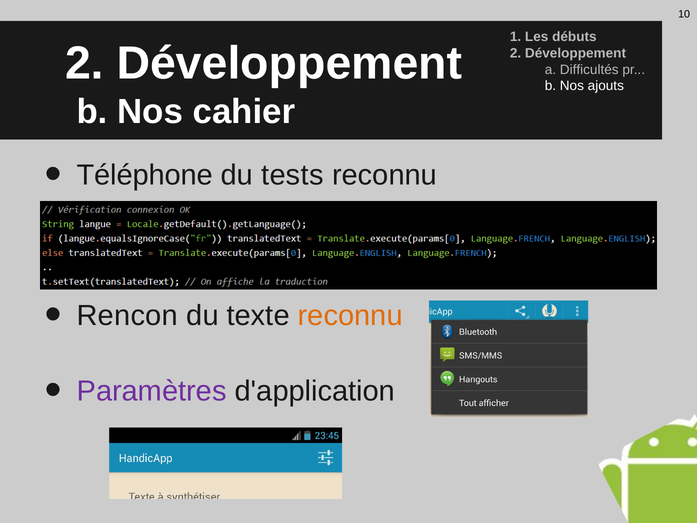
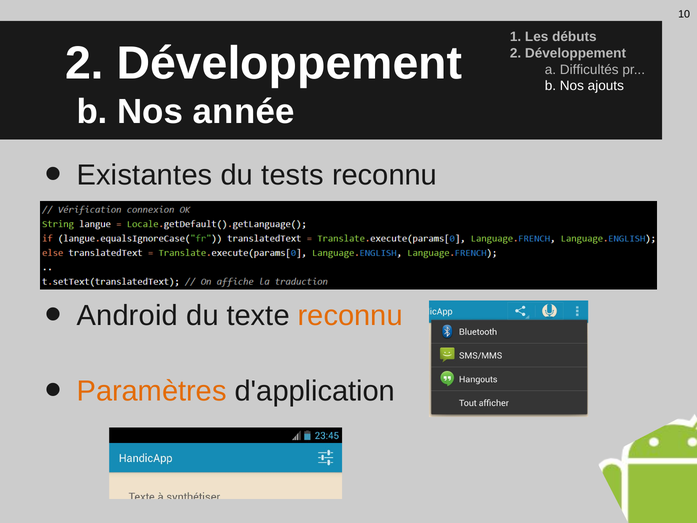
cahier: cahier -> année (244, 111)
Téléphone: Téléphone -> Existantes (145, 175)
Rencon: Rencon -> Android (127, 316)
Paramètres colour: purple -> orange (152, 391)
